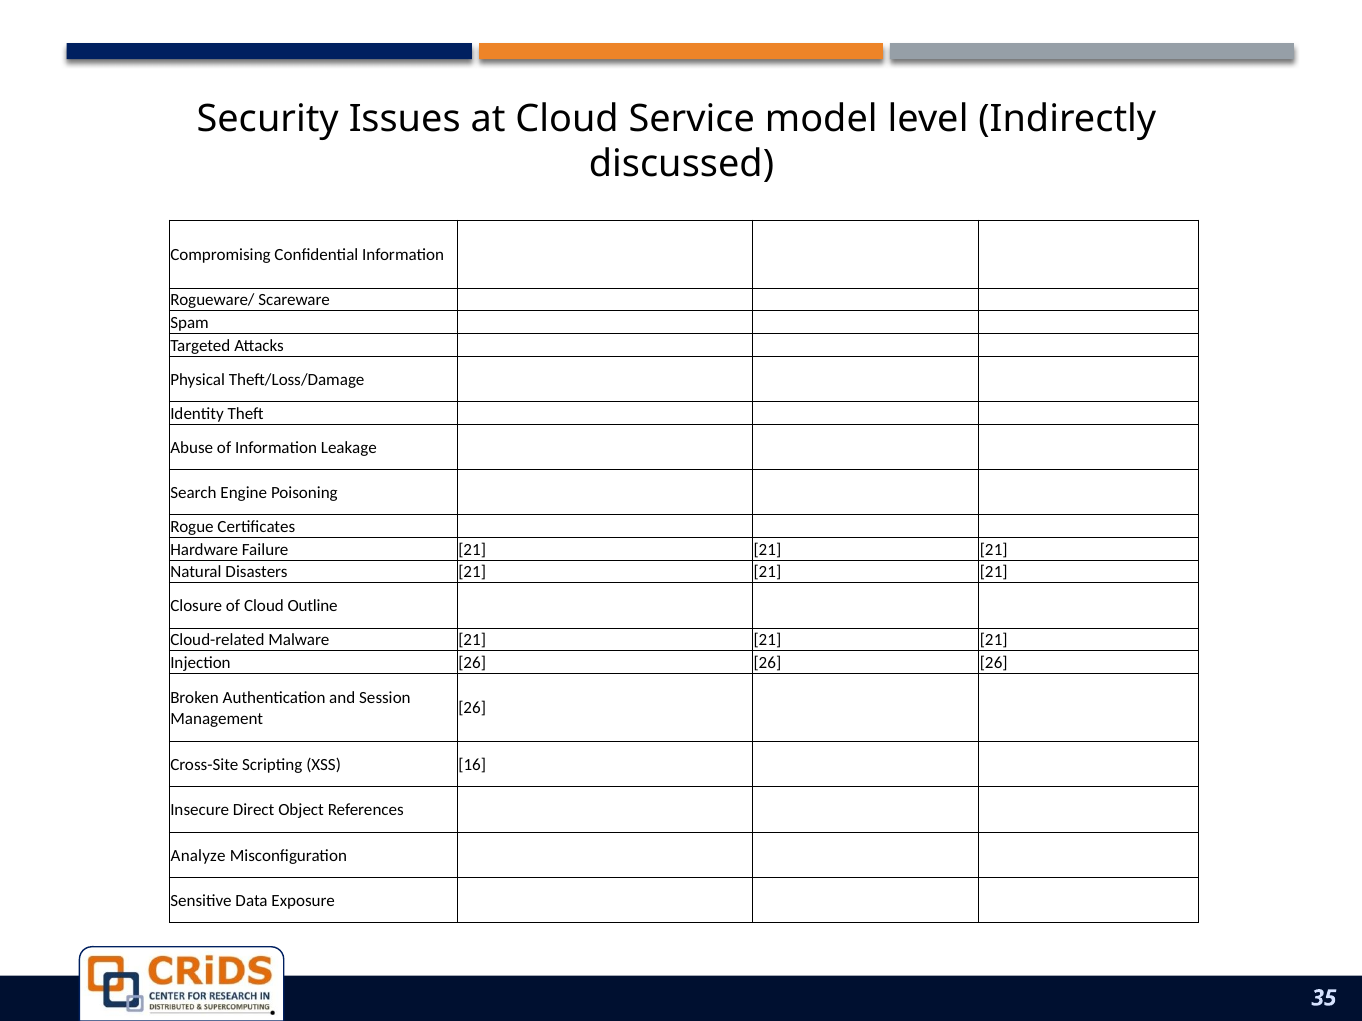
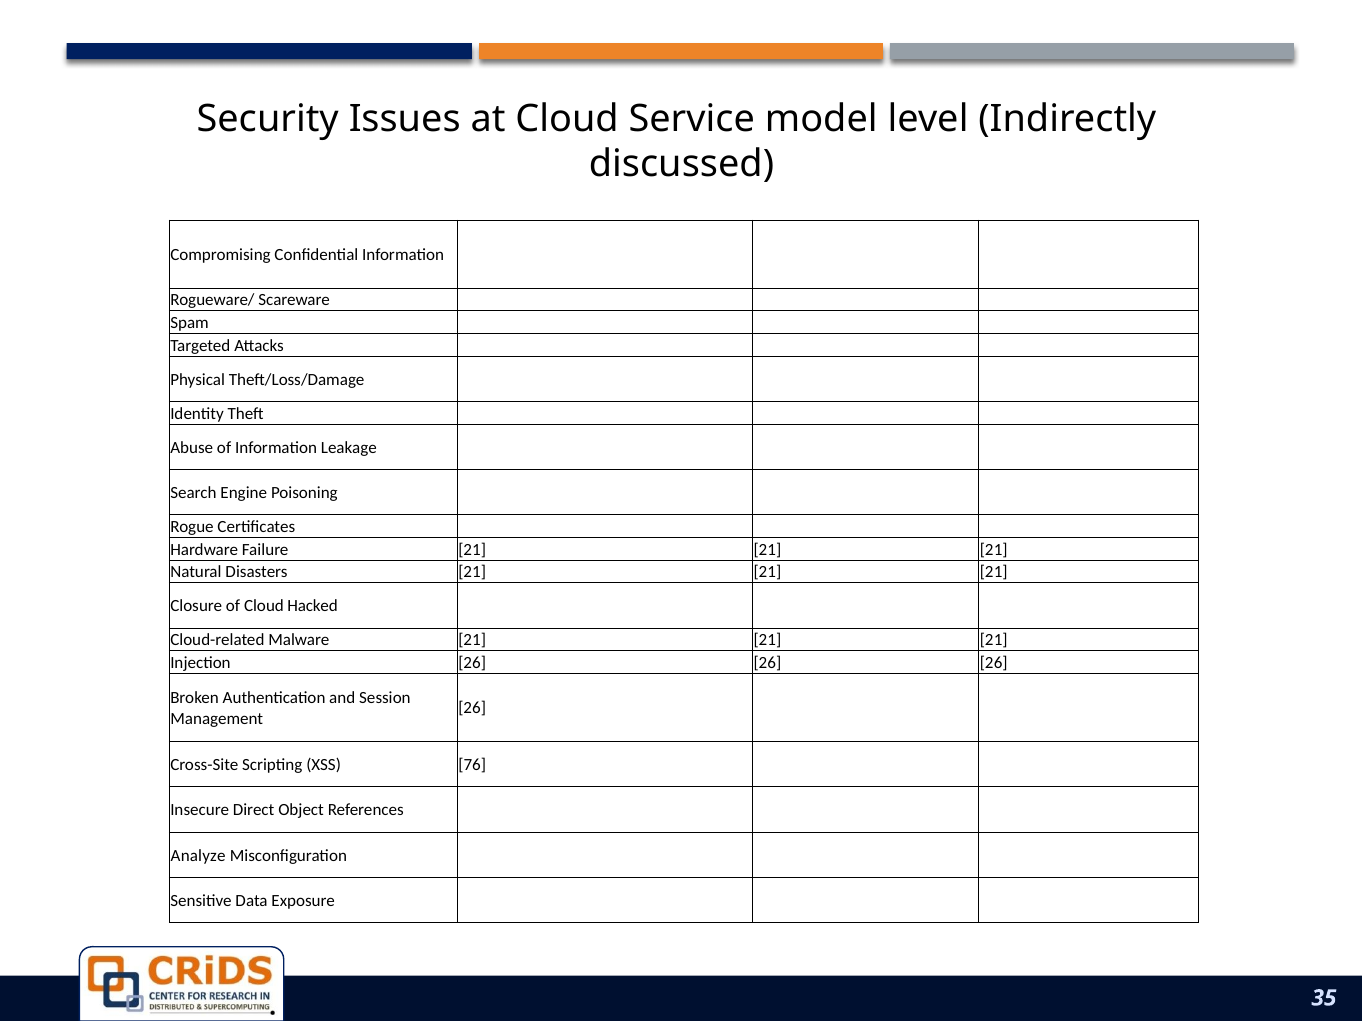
Outline: Outline -> Hacked (313, 606)
16: 16 -> 76 (472, 765)
